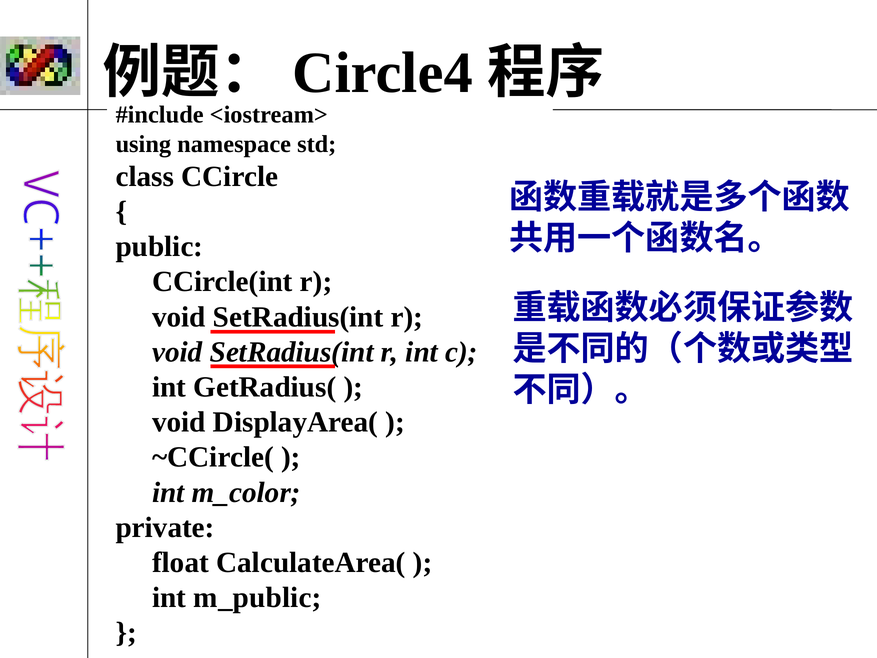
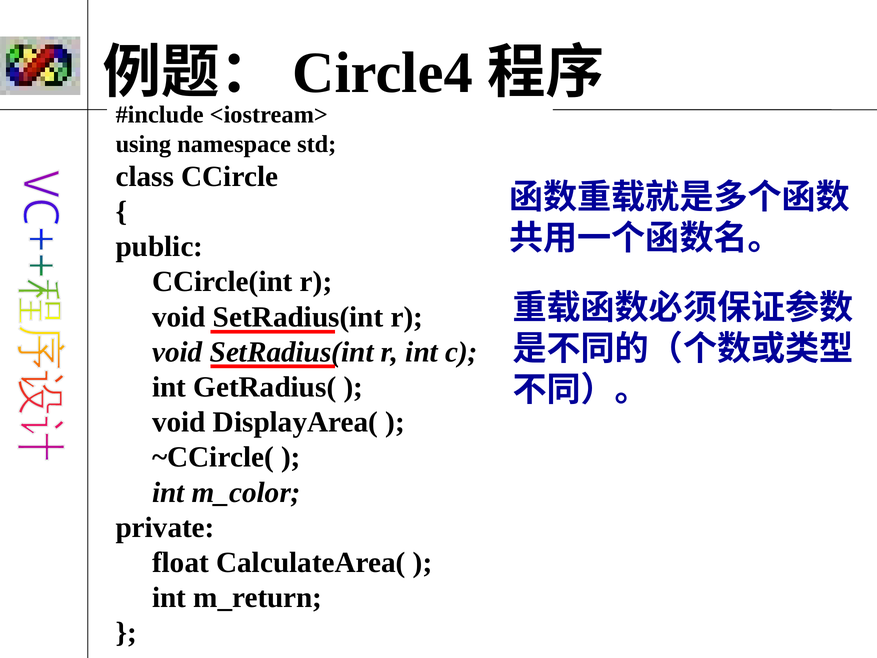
m_public: m_public -> m_return (258, 597)
